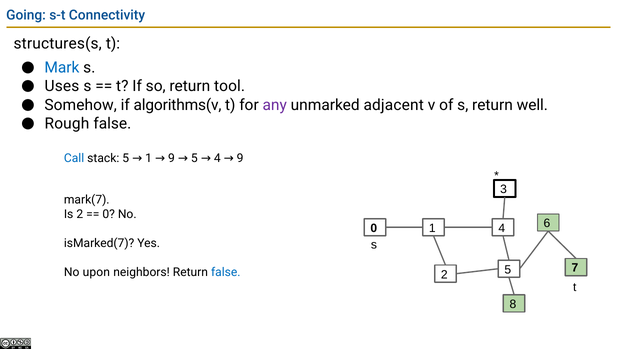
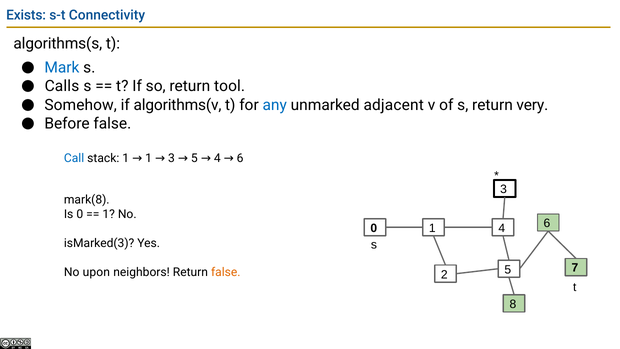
Going: Going -> Exists (26, 15)
structures(s: structures(s -> algorithms(s (58, 44)
Uses: Uses -> Calls (62, 86)
any colour: purple -> blue (275, 105)
well: well -> very (532, 105)
Rough: Rough -> Before (67, 123)
stack 5: 5 -> 1 (126, 158)
1 9: 9 -> 3 (171, 158)
4 9: 9 -> 6 (240, 158)
mark(7: mark(7 -> mark(8 (87, 200)
Is 2: 2 -> 0 (80, 214)
0: 0 -> 1 (109, 214)
isMarked(7: isMarked(7 -> isMarked(3 (99, 243)
false colour: blue -> orange (226, 272)
